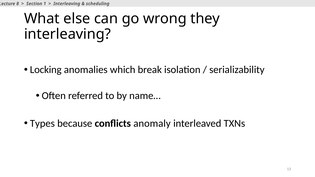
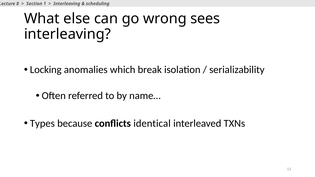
they: they -> sees (205, 19)
anomaly: anomaly -> identical (152, 123)
